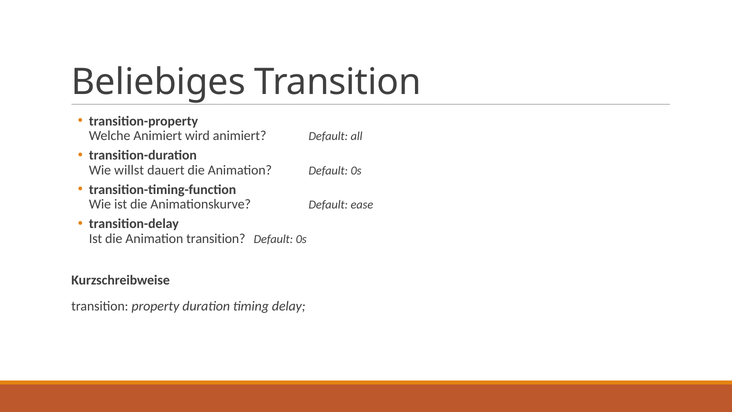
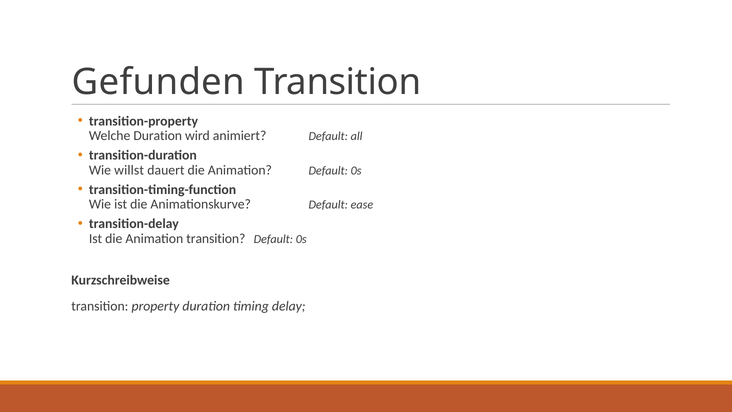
Beliebiges: Beliebiges -> Gefunden (158, 82)
Welche Animiert: Animiert -> Duration (158, 136)
